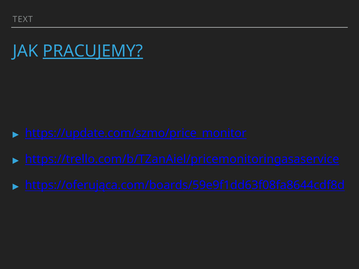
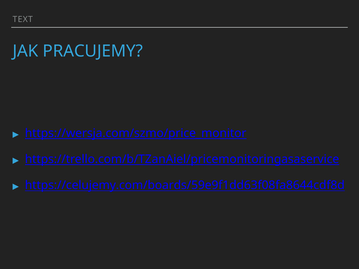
PRACUJEMY underline: present -> none (93, 51)
https://update.com/szmo/price_monitor: https://update.com/szmo/price_monitor -> https://wersja.com/szmo/price_monitor (136, 133)
https://oferująca.com/boards/59e9f1dd63f08fa8644cdf8d: https://oferująca.com/boards/59e9f1dd63f08fa8644cdf8d -> https://celujemy.com/boards/59e9f1dd63f08fa8644cdf8d (185, 185)
